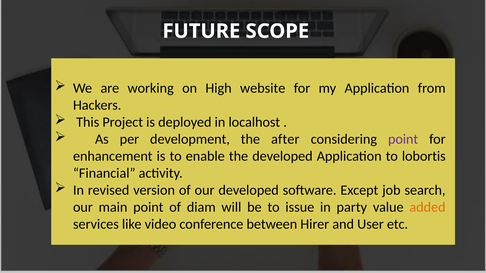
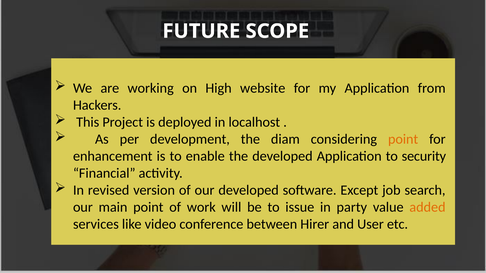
after: after -> diam (285, 139)
point colour: purple -> orange (403, 139)
lobortis: lobortis -> security (424, 156)
diam: diam -> work (201, 207)
